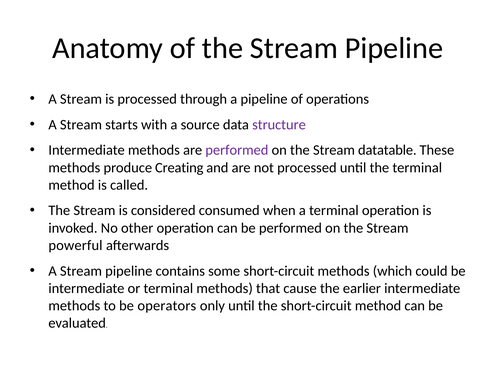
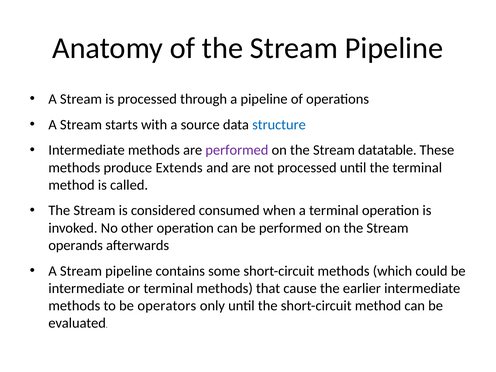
structure colour: purple -> blue (279, 125)
Creating: Creating -> Extends (179, 168)
powerful: powerful -> operands (76, 245)
